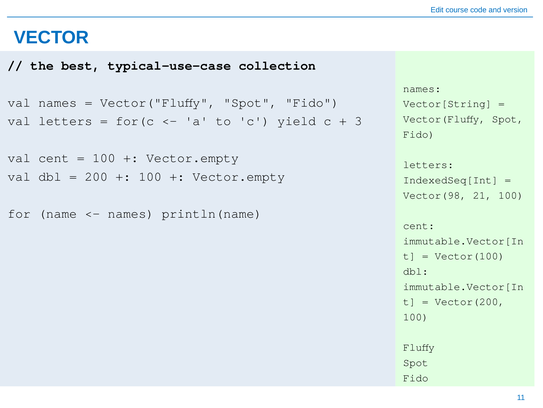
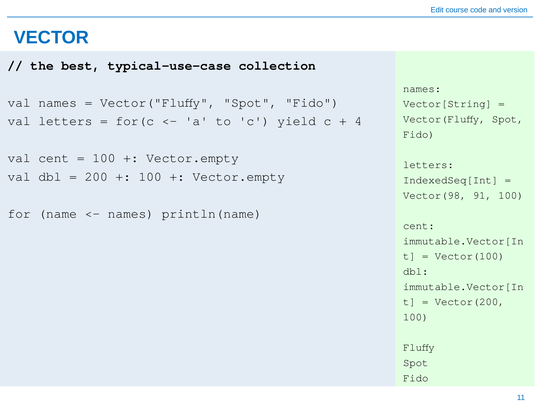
3: 3 -> 4 (358, 121)
21: 21 -> 91 (482, 195)
